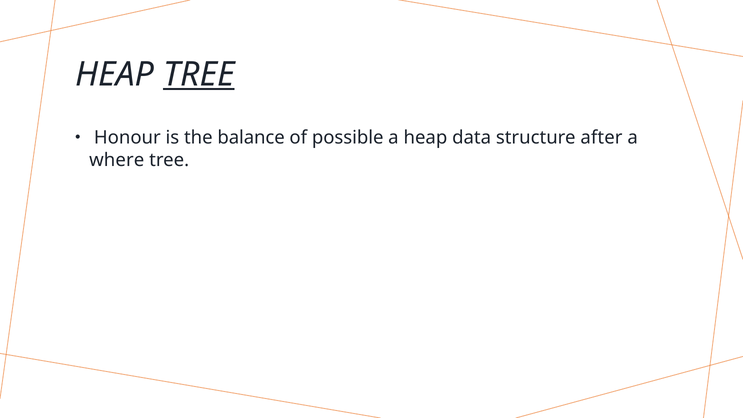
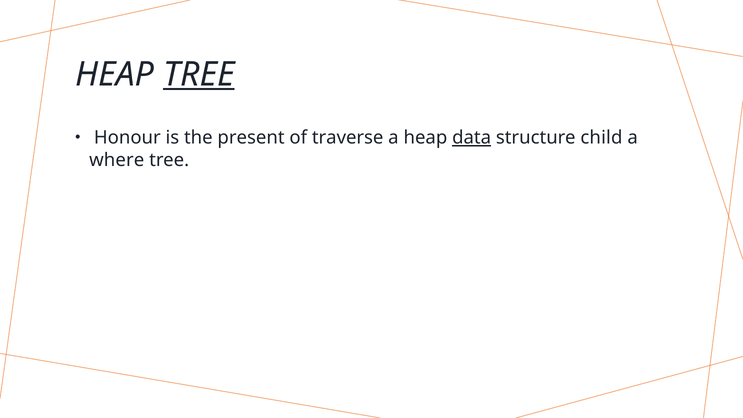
balance: balance -> present (251, 138)
possible: possible -> traverse (348, 138)
data underline: none -> present (472, 138)
after: after -> child (601, 138)
